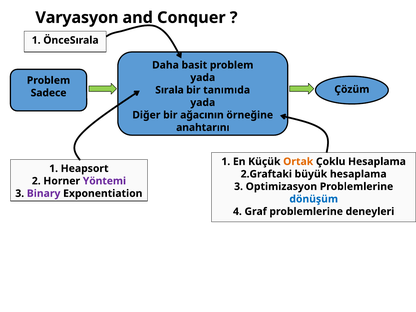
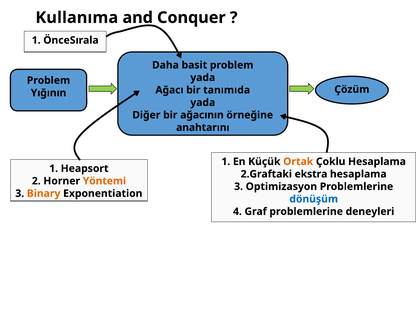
Varyasyon: Varyasyon -> Kullanıma (77, 18)
Sırala: Sırala -> Ağacı (169, 90)
Sadece: Sadece -> Yığının (49, 93)
büyük: büyük -> ekstra (311, 174)
Yöntemi colour: purple -> orange (104, 181)
Binary colour: purple -> orange (44, 193)
